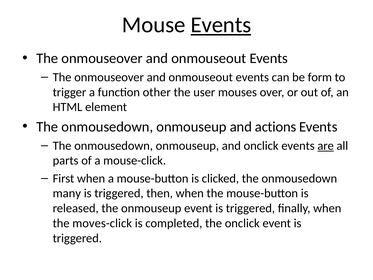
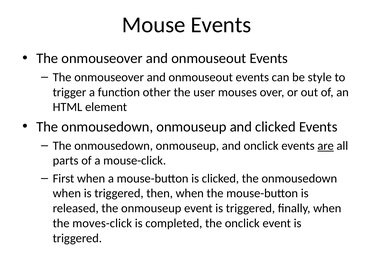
Events underline: present -> none (221, 25)
form: form -> style (320, 77)
and actions: actions -> clicked (276, 127)
many: many -> when (67, 193)
